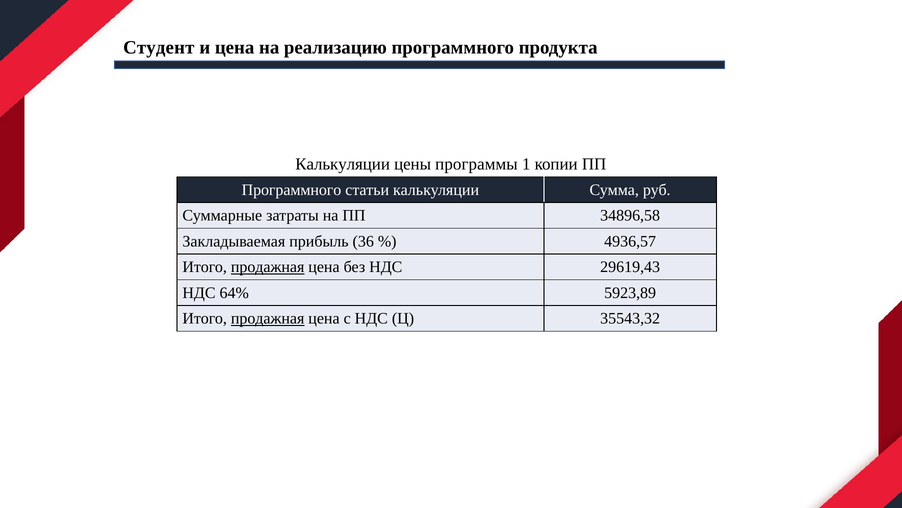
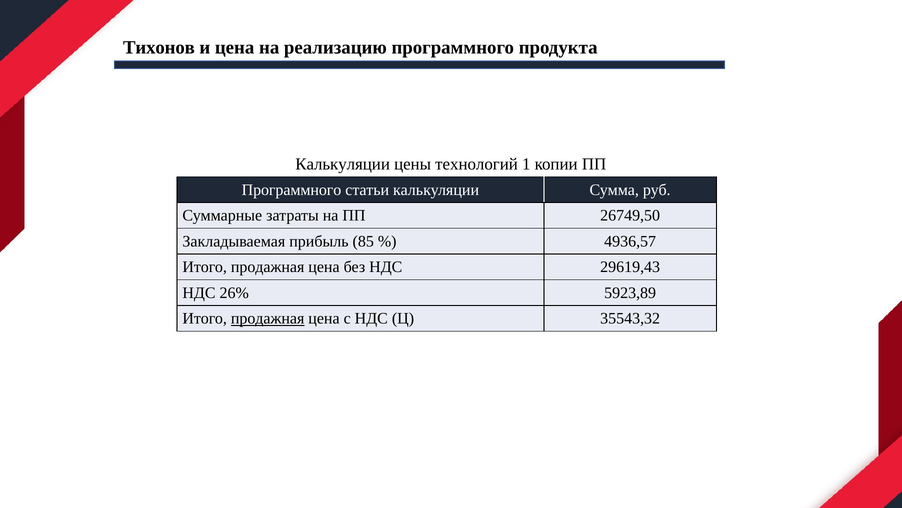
Студент: Студент -> Тихонов (159, 47)
программы: программы -> технологий (477, 164)
34896,58: 34896,58 -> 26749,50 (630, 215)
36: 36 -> 85 (363, 241)
продажная underline: present -> none (268, 267)
64%: 64% -> 26% (234, 292)
